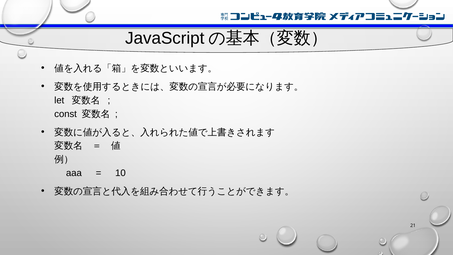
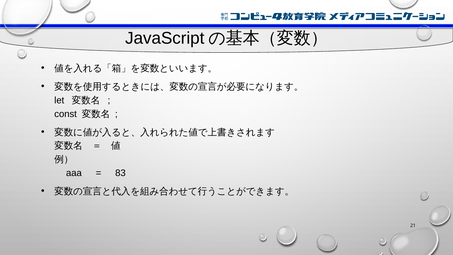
10: 10 -> 83 (120, 173)
